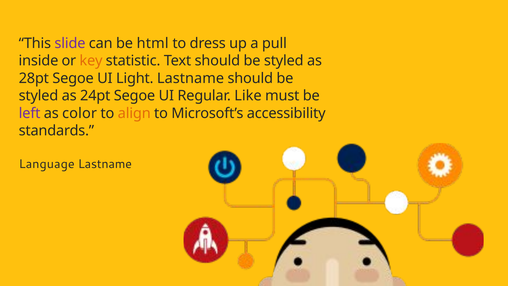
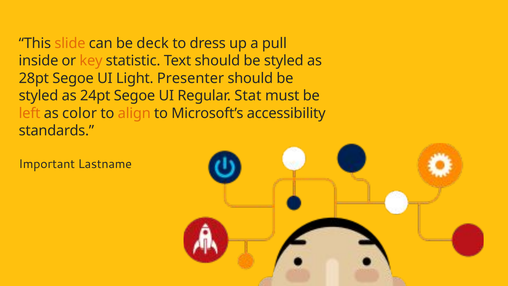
slide colour: purple -> orange (70, 43)
html: html -> deck (153, 43)
Light Lastname: Lastname -> Presenter (191, 78)
Like: Like -> Stat (248, 96)
left colour: purple -> orange (30, 113)
Language: Language -> Important (47, 164)
